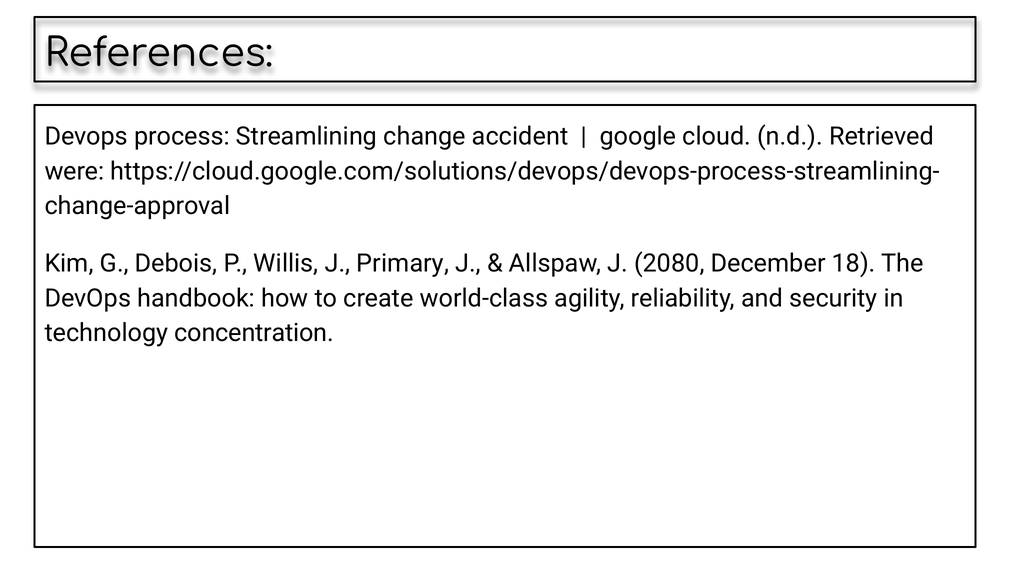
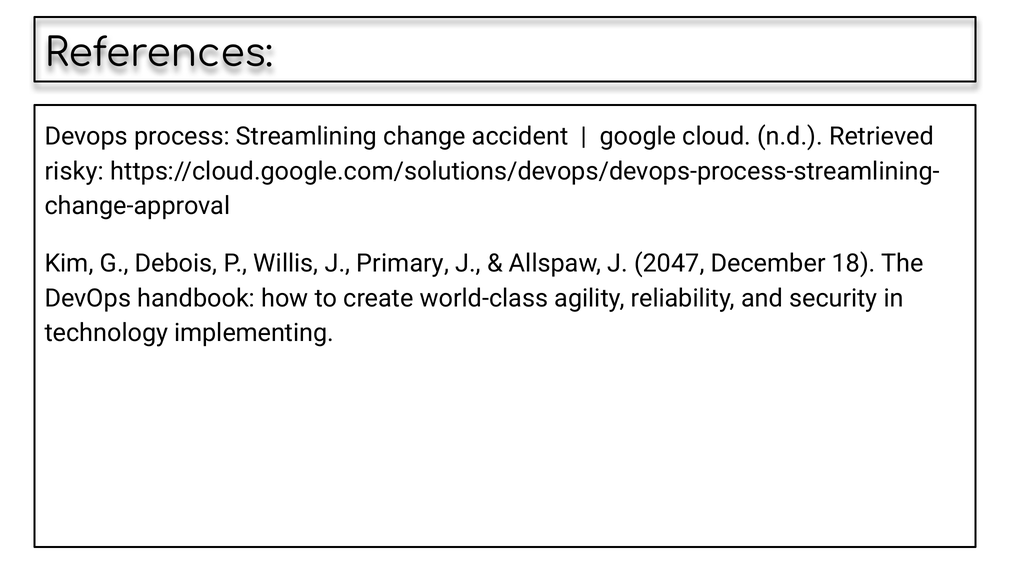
were: were -> risky (74, 171)
2080: 2080 -> 2047 (669, 263)
concentration: concentration -> implementing (254, 333)
